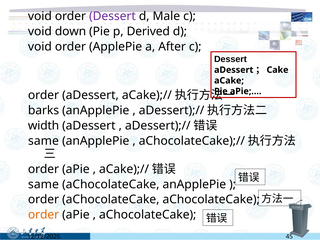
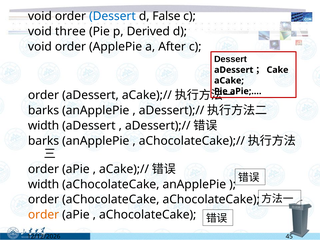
Dessert colour: purple -> blue (112, 16)
Male: Male -> False (166, 16)
down: down -> three (70, 31)
same: same -> barks (44, 141)
same: same -> width (44, 184)
